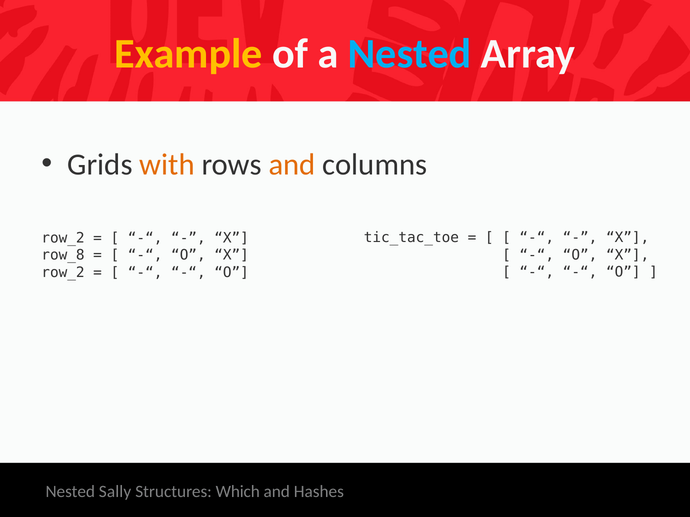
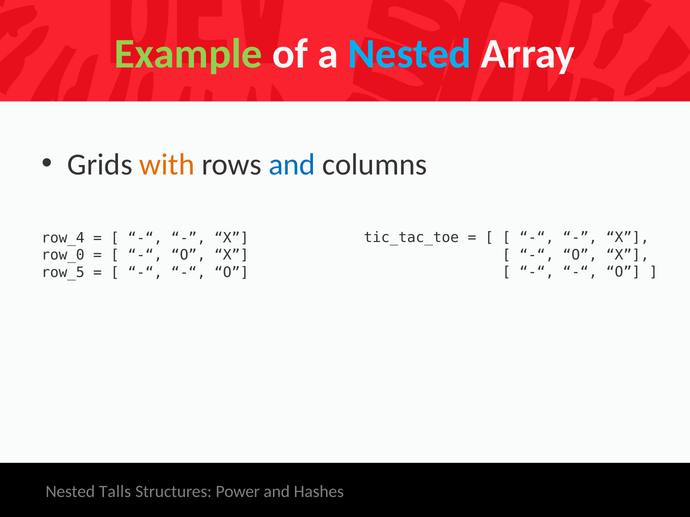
Example colour: yellow -> light green (188, 54)
and colour: orange -> blue (292, 165)
row_2: row_2 -> row_4 (63, 238)
row_8: row_8 -> row_0 (63, 255)
row_2: row_2 -> row_5 (63, 273)
Sally: Sally -> Talls (115, 492)
Which: Which -> Power (238, 492)
